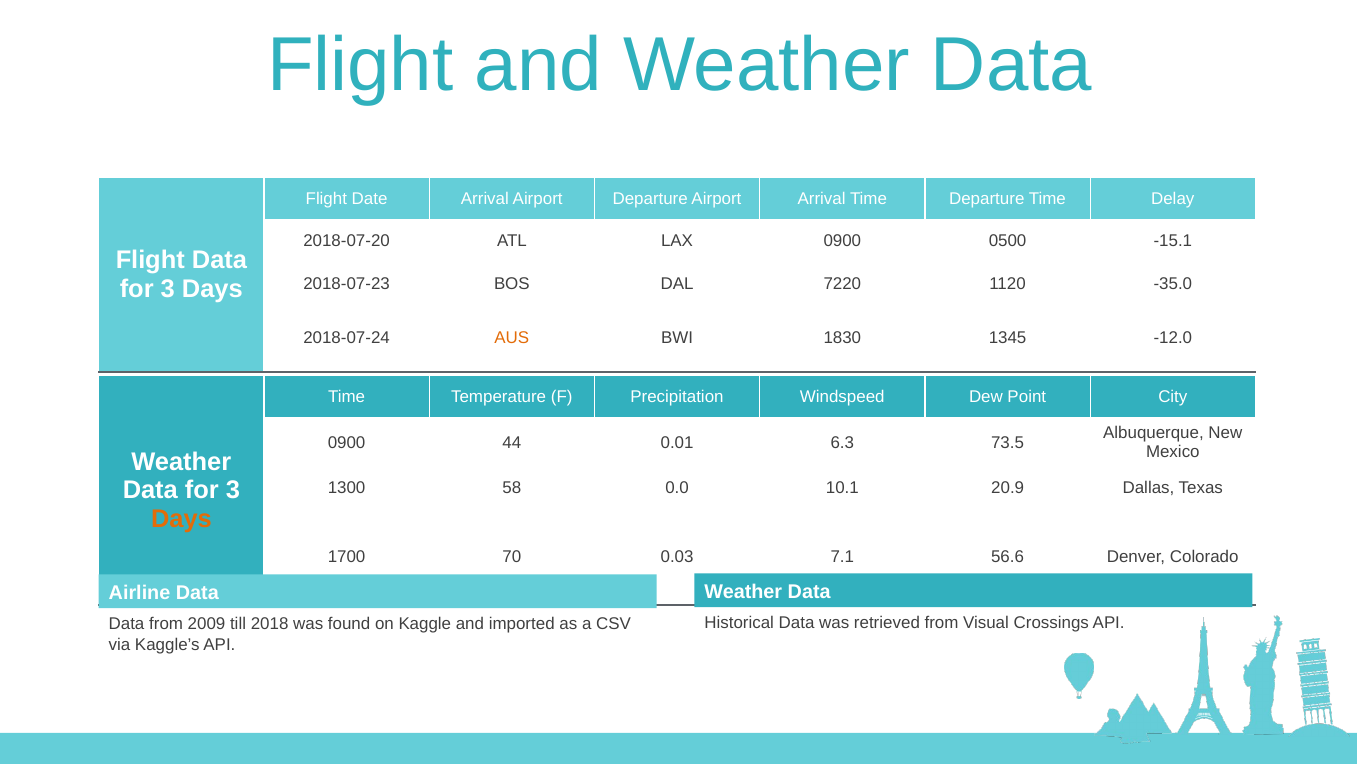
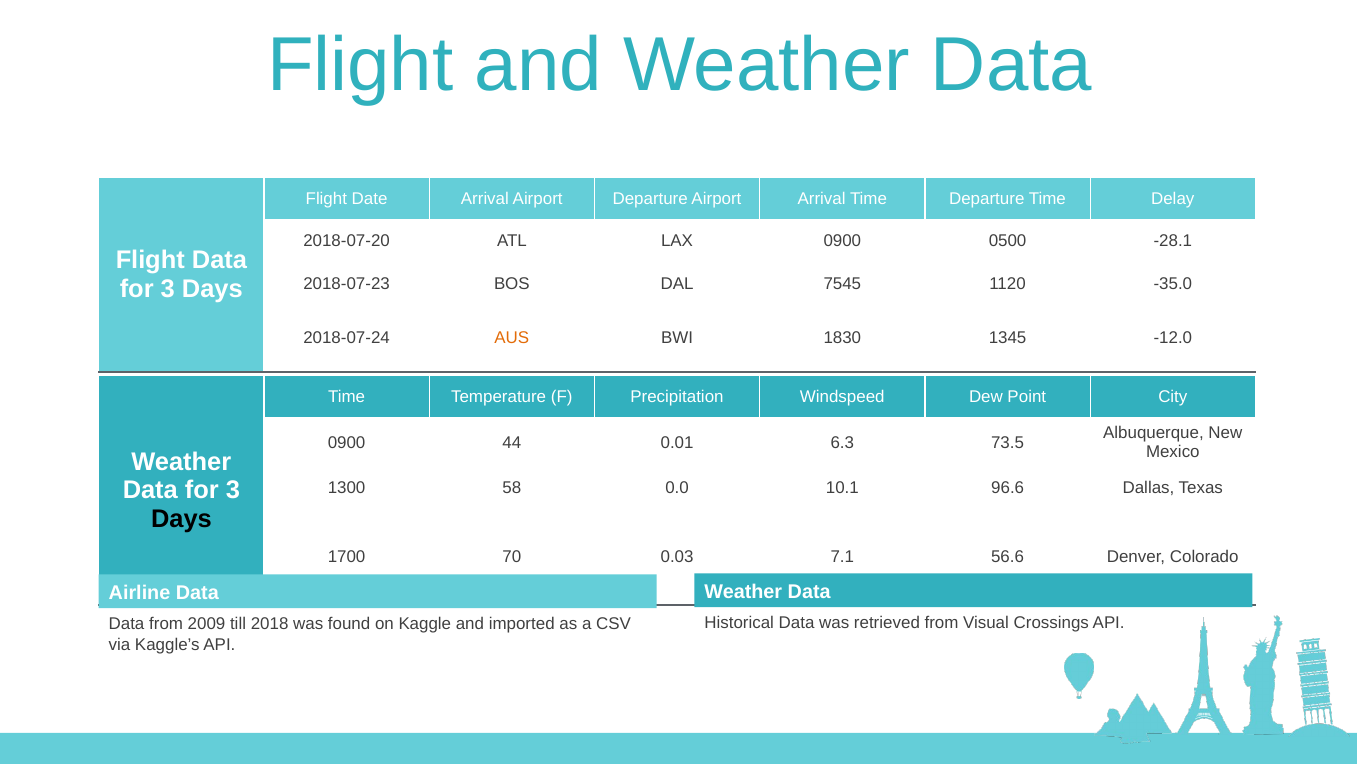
-15.1: -15.1 -> -28.1 (1173, 241)
7220: 7220 -> 7545 (842, 283)
20.9: 20.9 -> 96.6 (1008, 488)
Days colour: orange -> black (181, 519)
